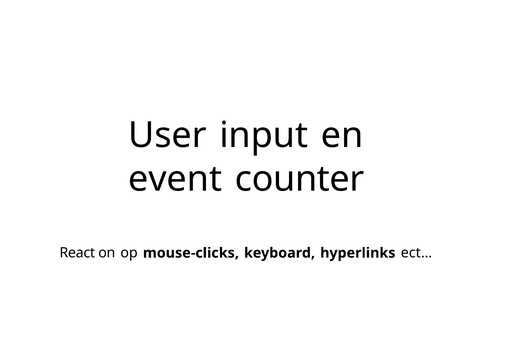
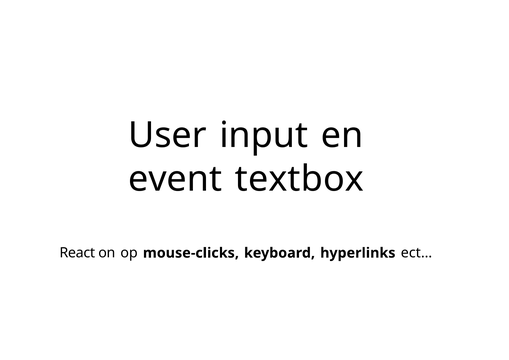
counter: counter -> textbox (299, 179)
